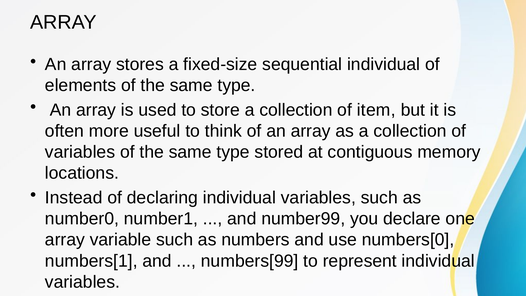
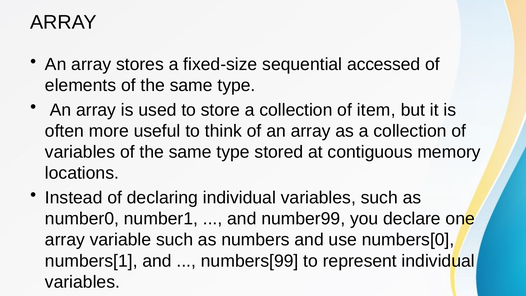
sequential individual: individual -> accessed (384, 64)
